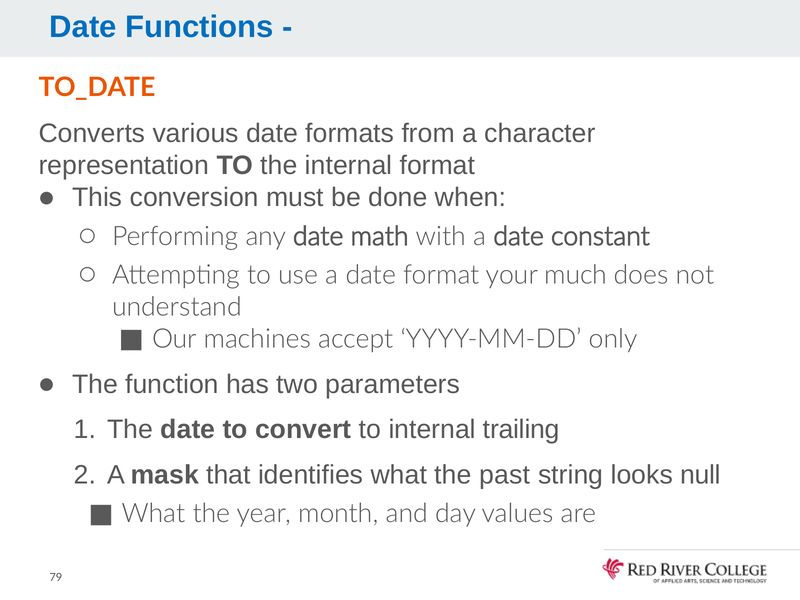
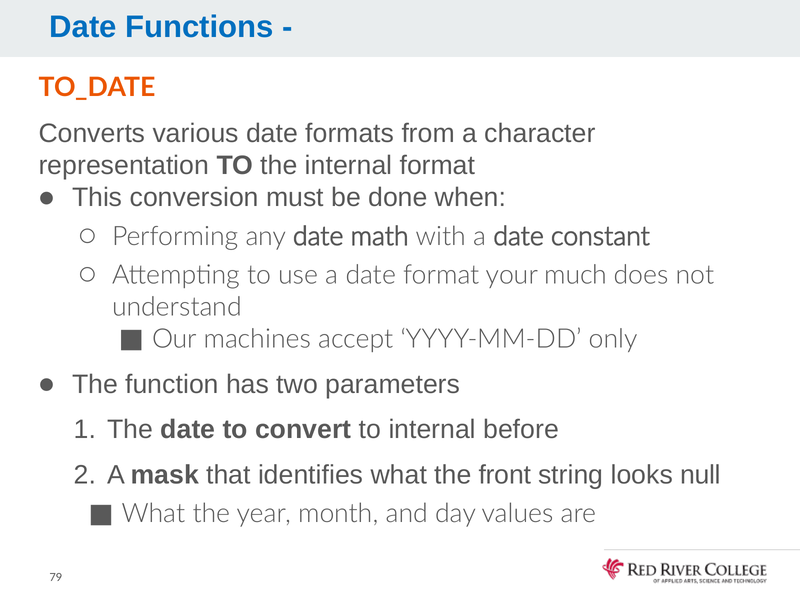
trailing: trailing -> before (521, 430)
past: past -> front (505, 475)
